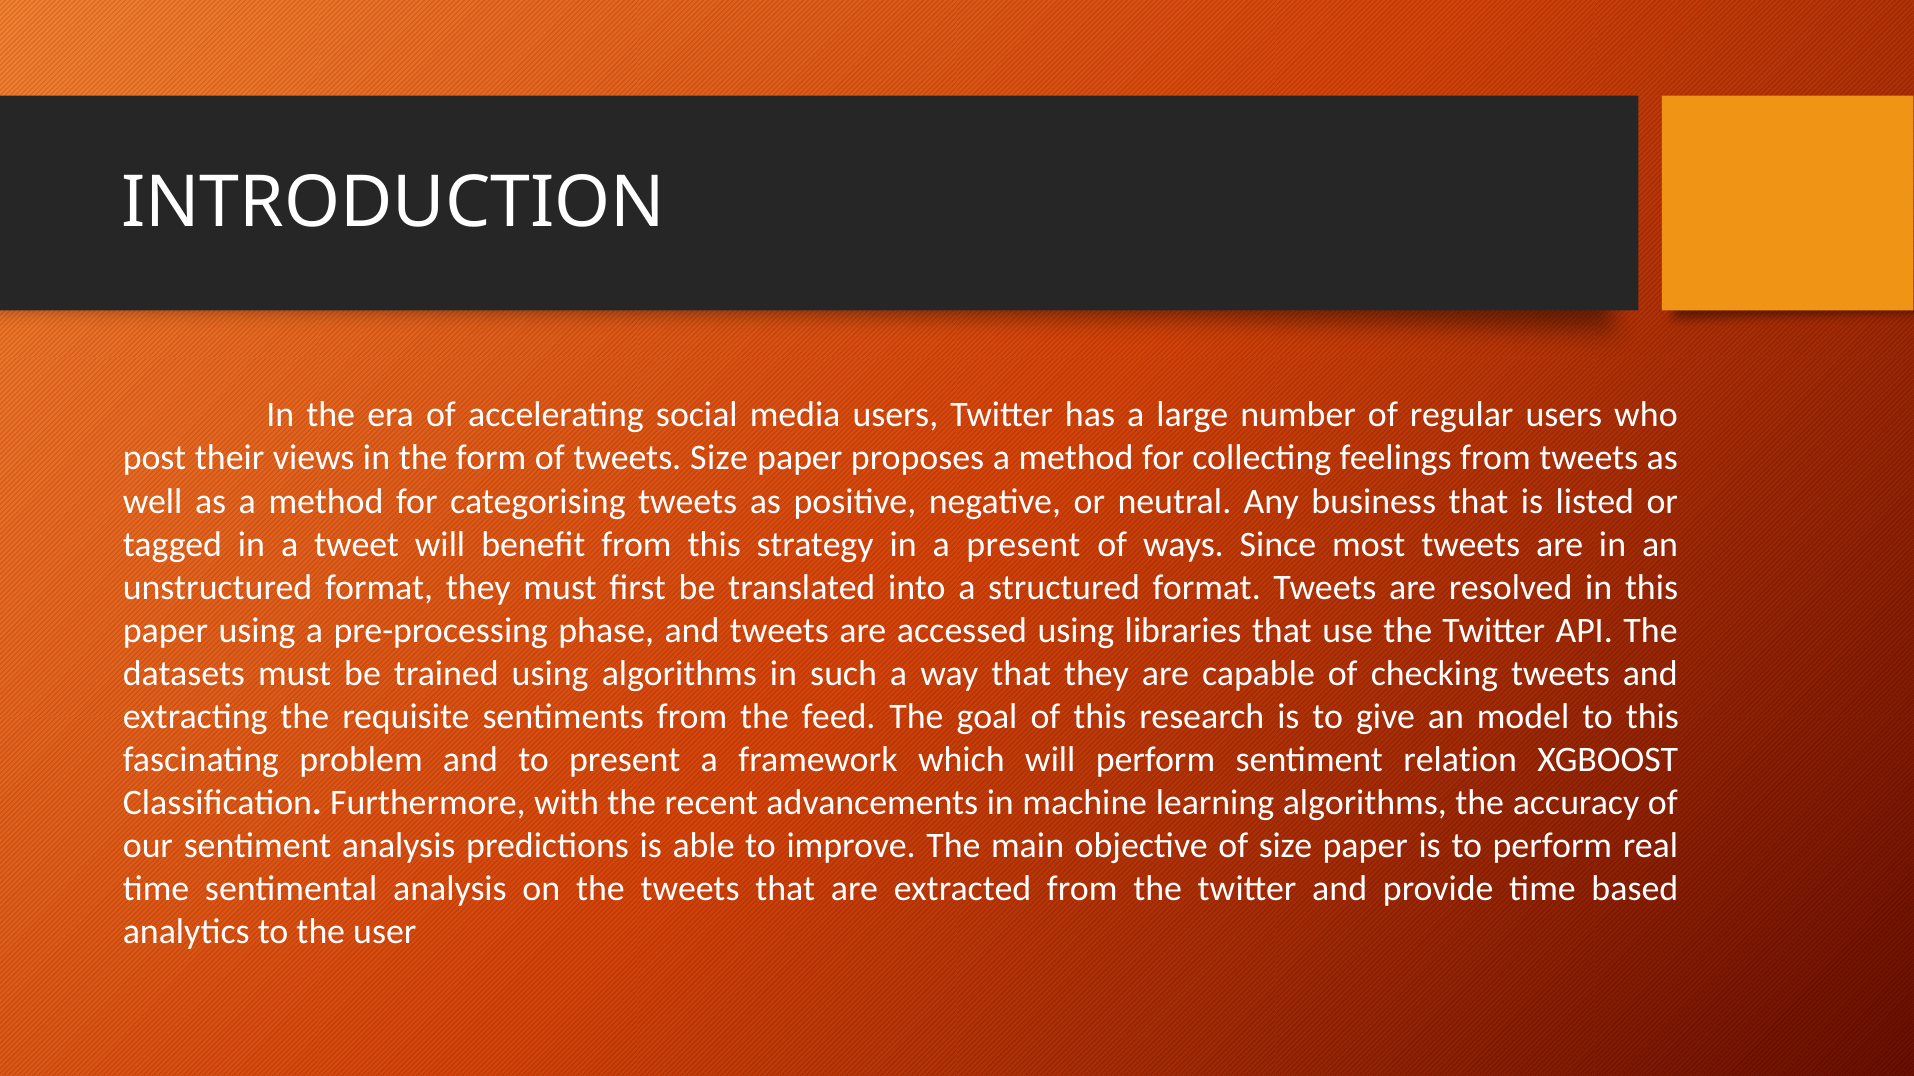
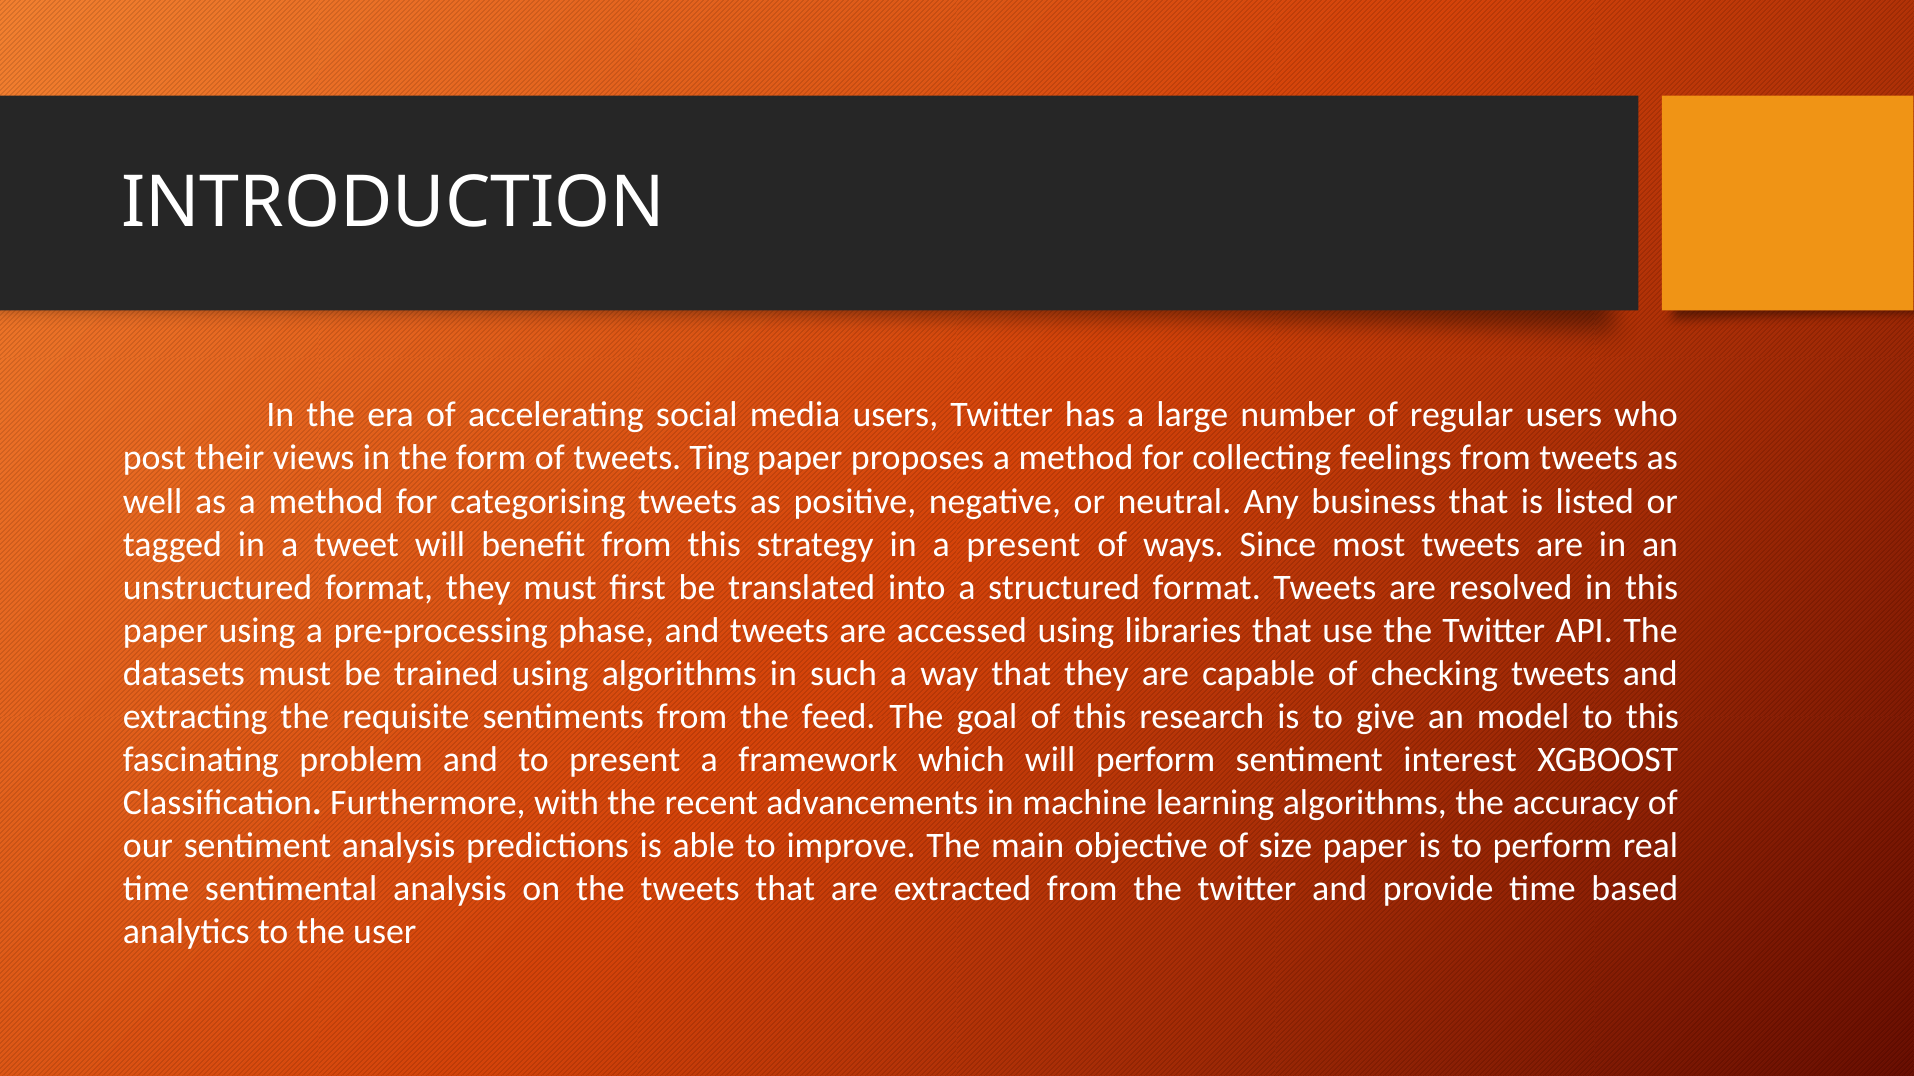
tweets Size: Size -> Ting (719, 458)
relation: relation -> interest (1460, 760)
